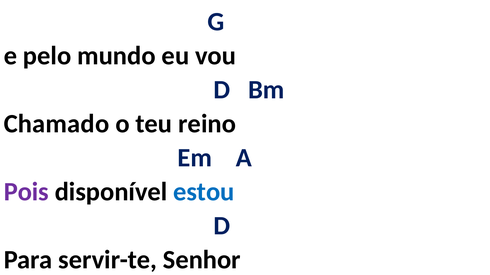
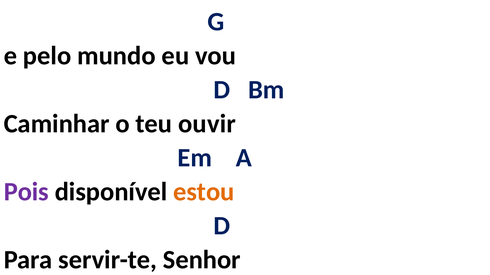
Chamado: Chamado -> Caminhar (57, 124)
reino: reino -> ouvir (207, 124)
estou colour: blue -> orange (204, 192)
